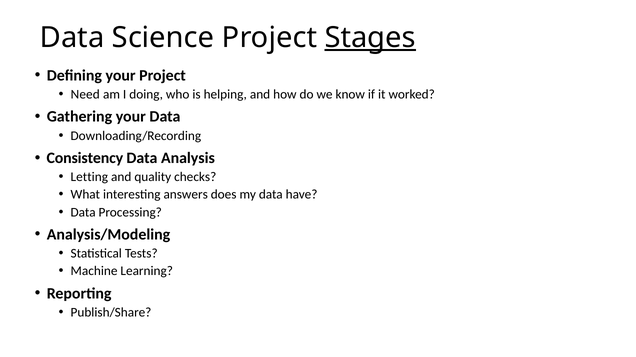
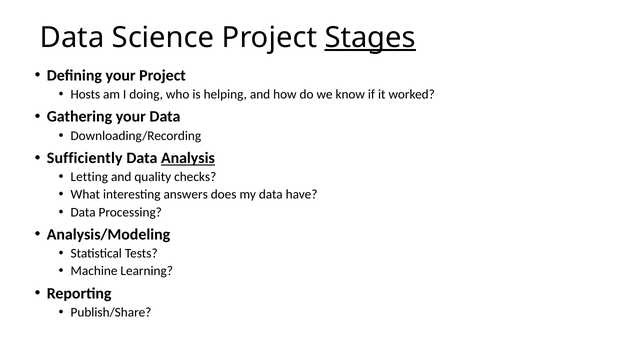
Need: Need -> Hosts (85, 95)
Consistency: Consistency -> Sufficiently (85, 158)
Analysis underline: none -> present (188, 158)
